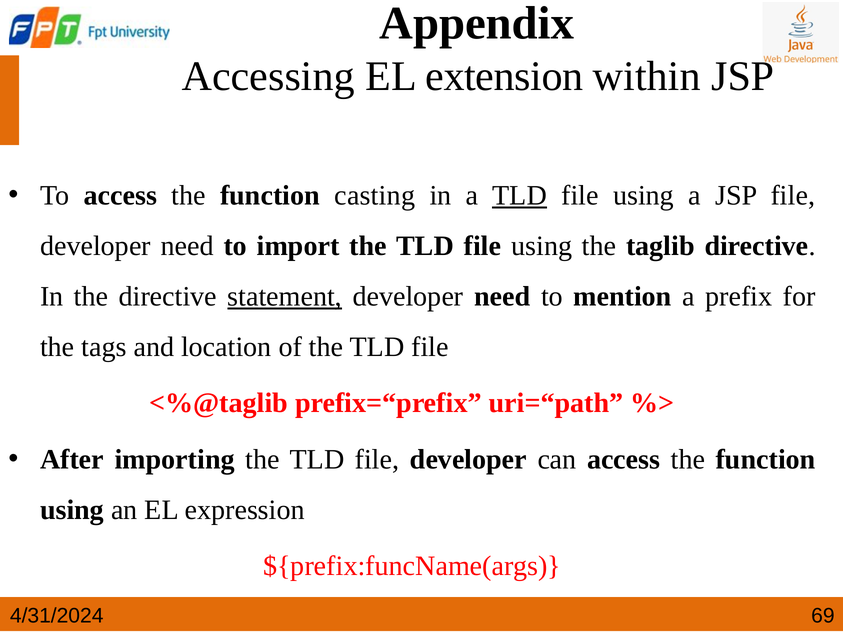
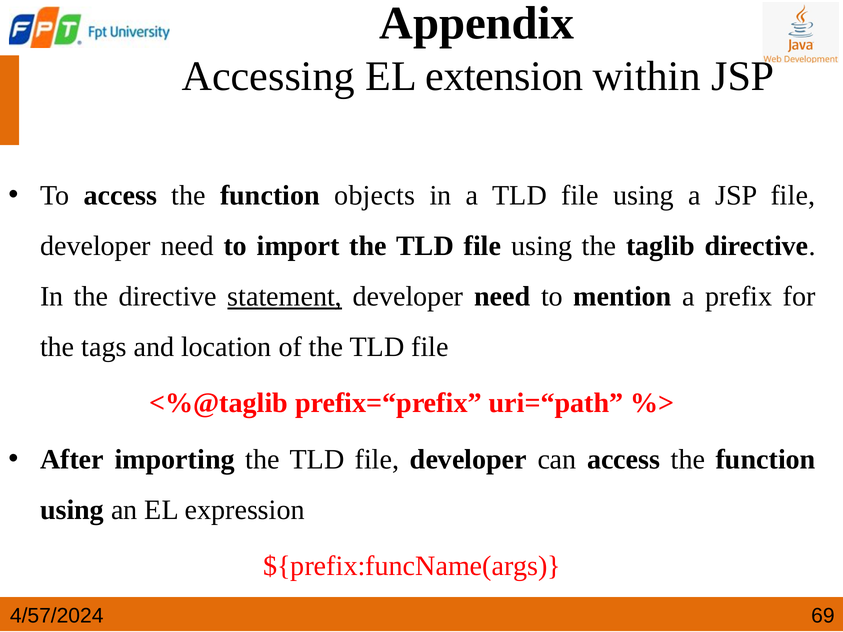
casting: casting -> objects (375, 195)
TLD underline: present -> none (520, 195)
4/31/2024: 4/31/2024 -> 4/57/2024 (57, 616)
